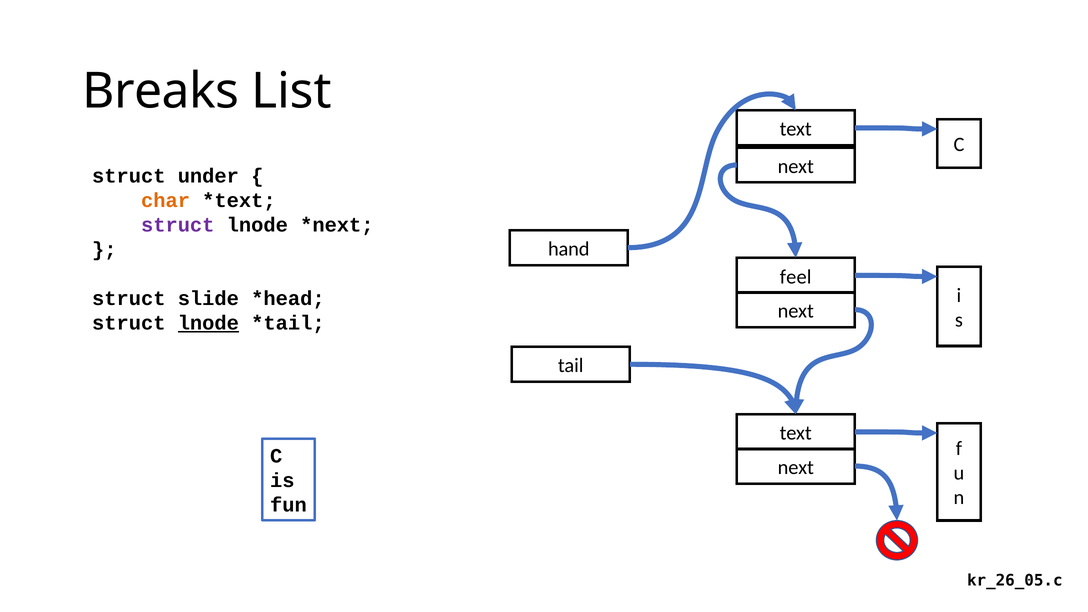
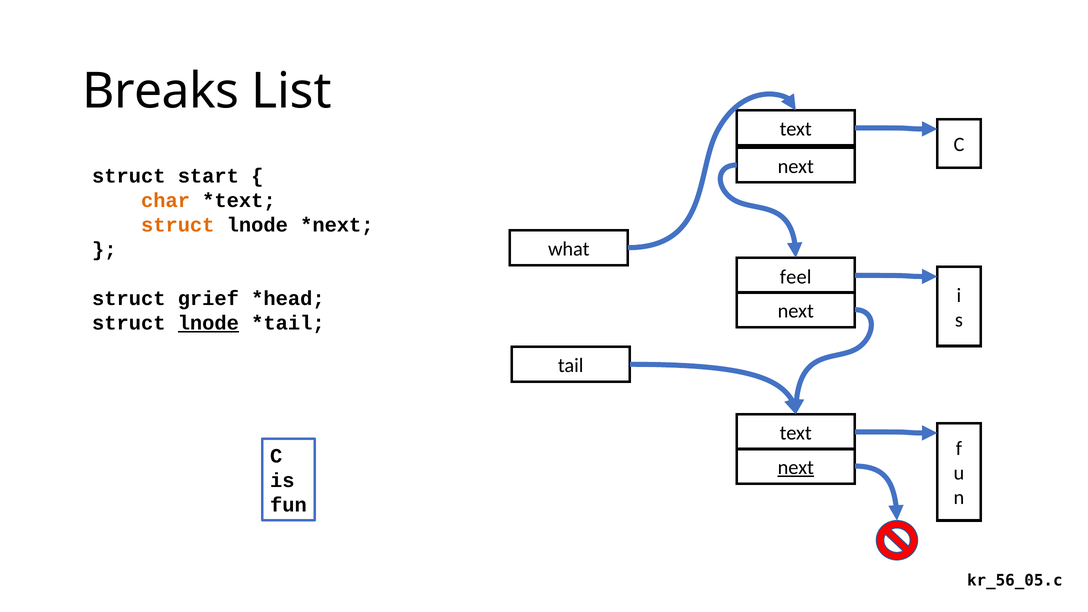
under: under -> start (208, 176)
struct colour: purple -> orange (178, 225)
hand: hand -> what (569, 249)
slide: slide -> grief (208, 298)
next underline: none -> present (796, 468)
kr_26_05.c: kr_26_05.c -> kr_56_05.c (1015, 580)
